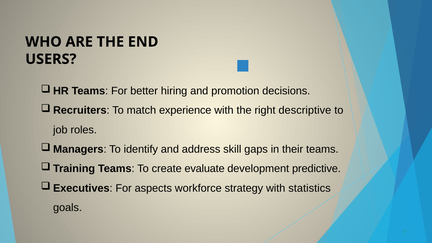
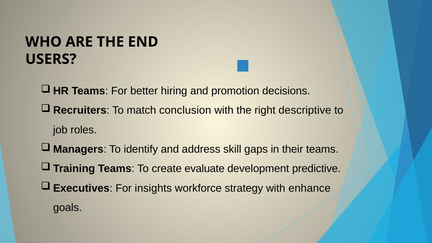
experience: experience -> conclusion (185, 110)
aspects: aspects -> insights (153, 188)
statistics: statistics -> enhance (310, 188)
